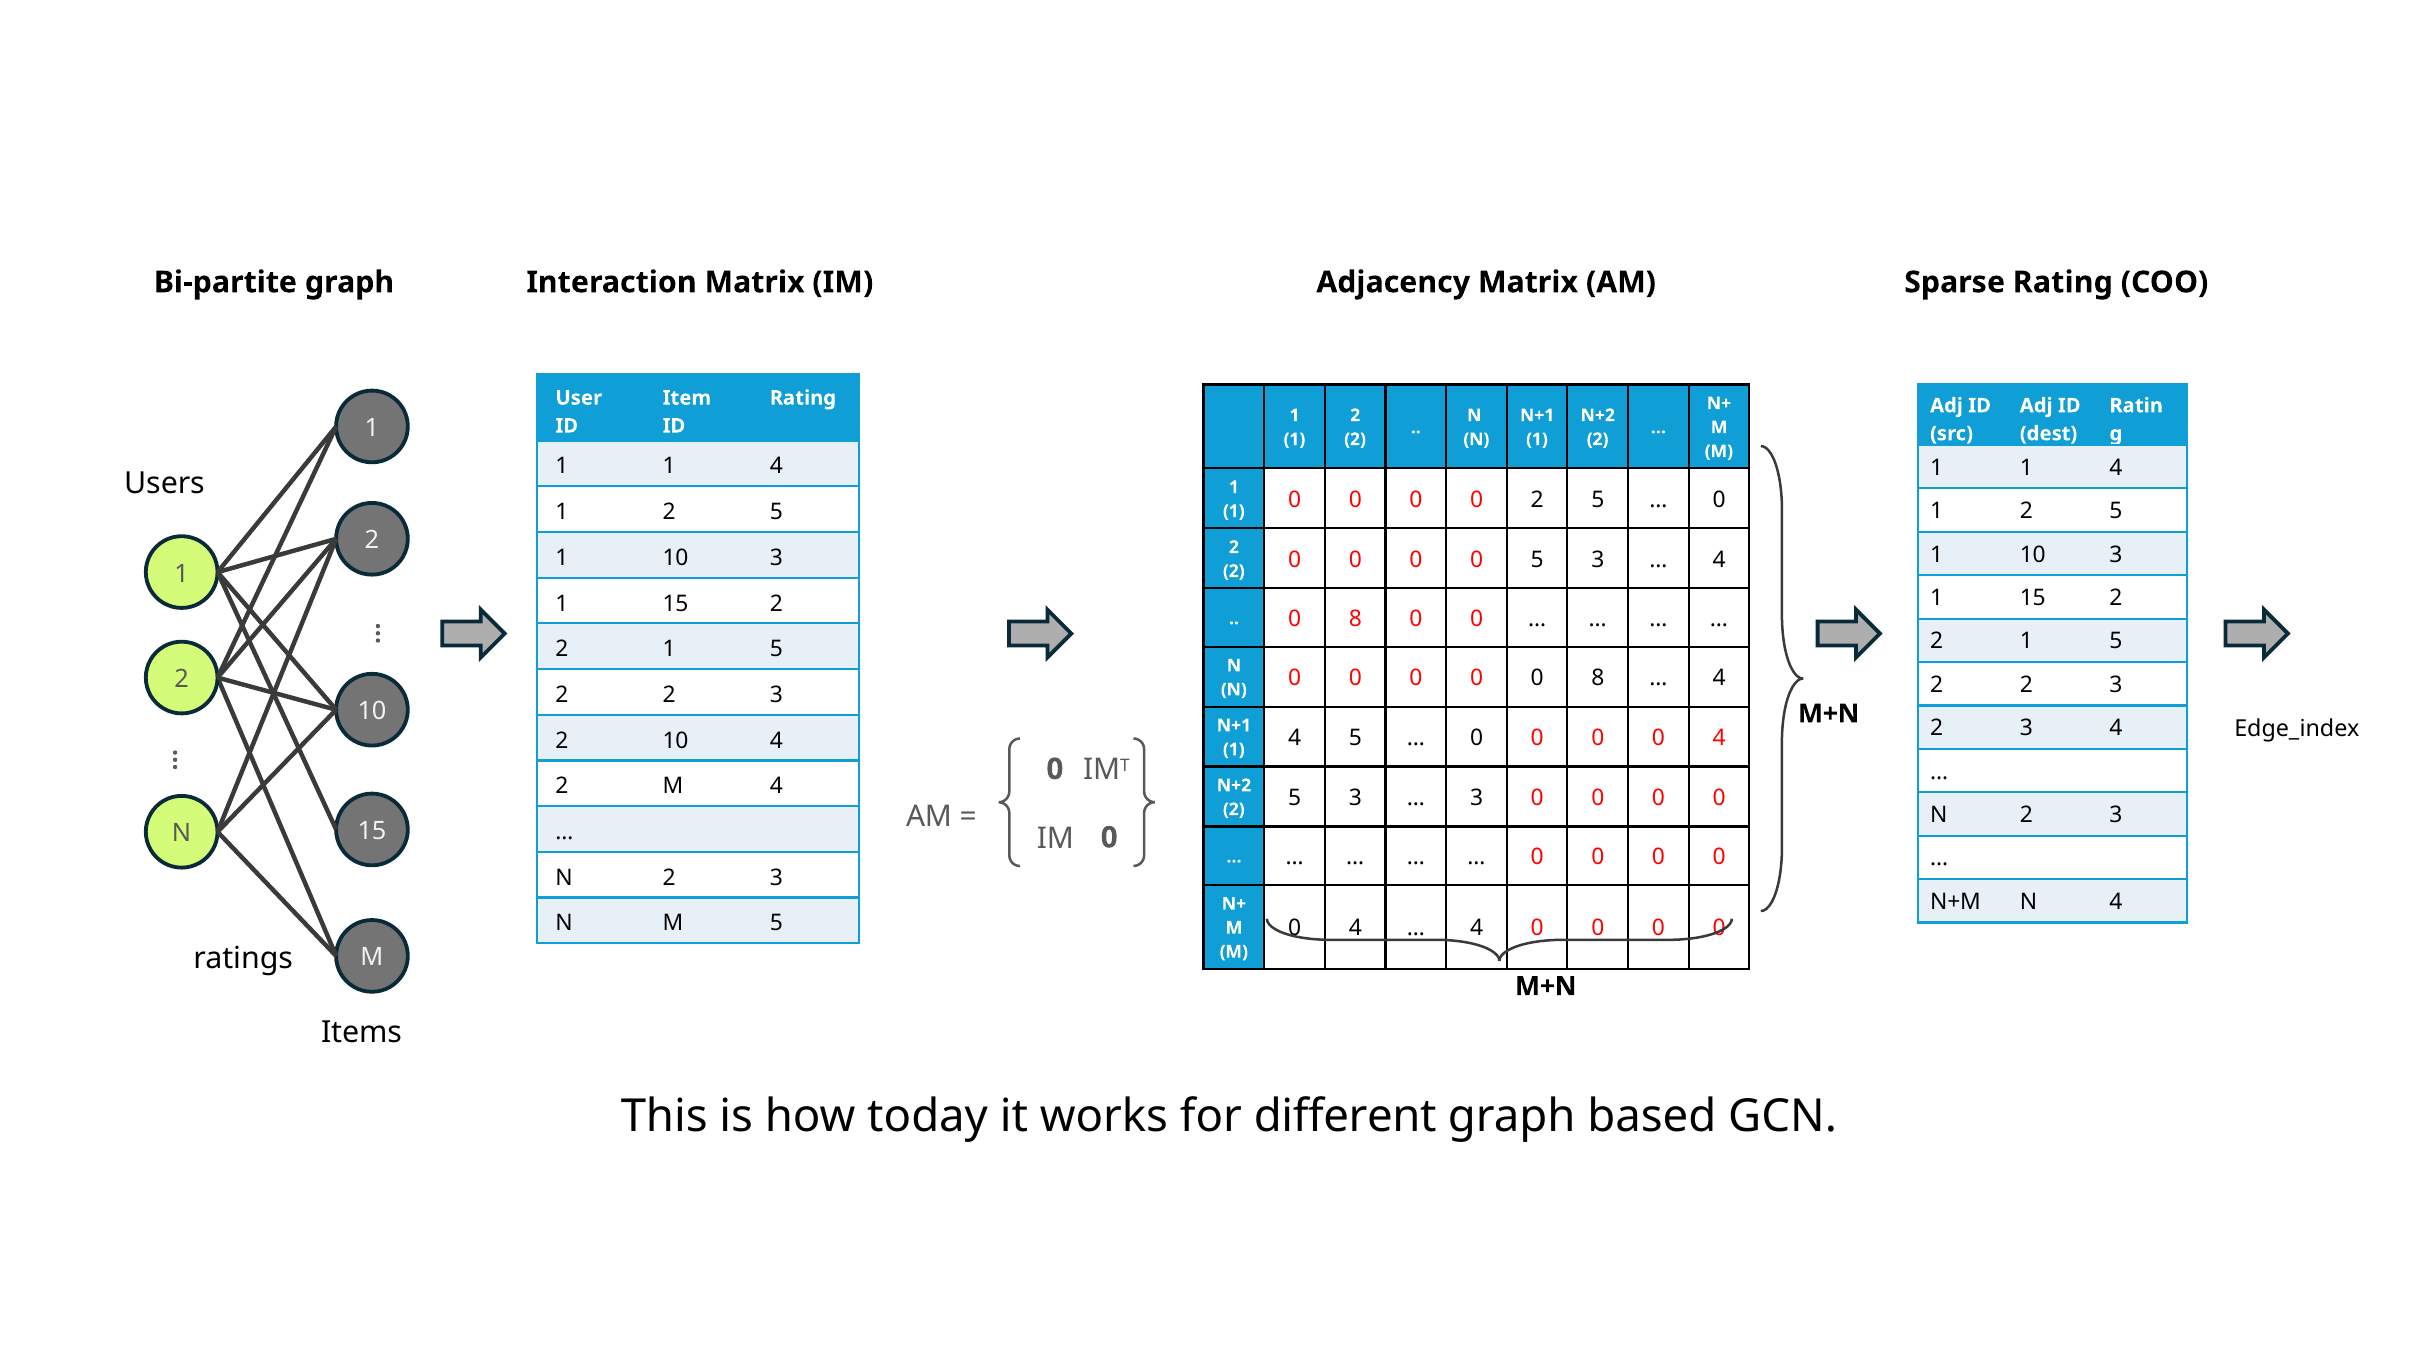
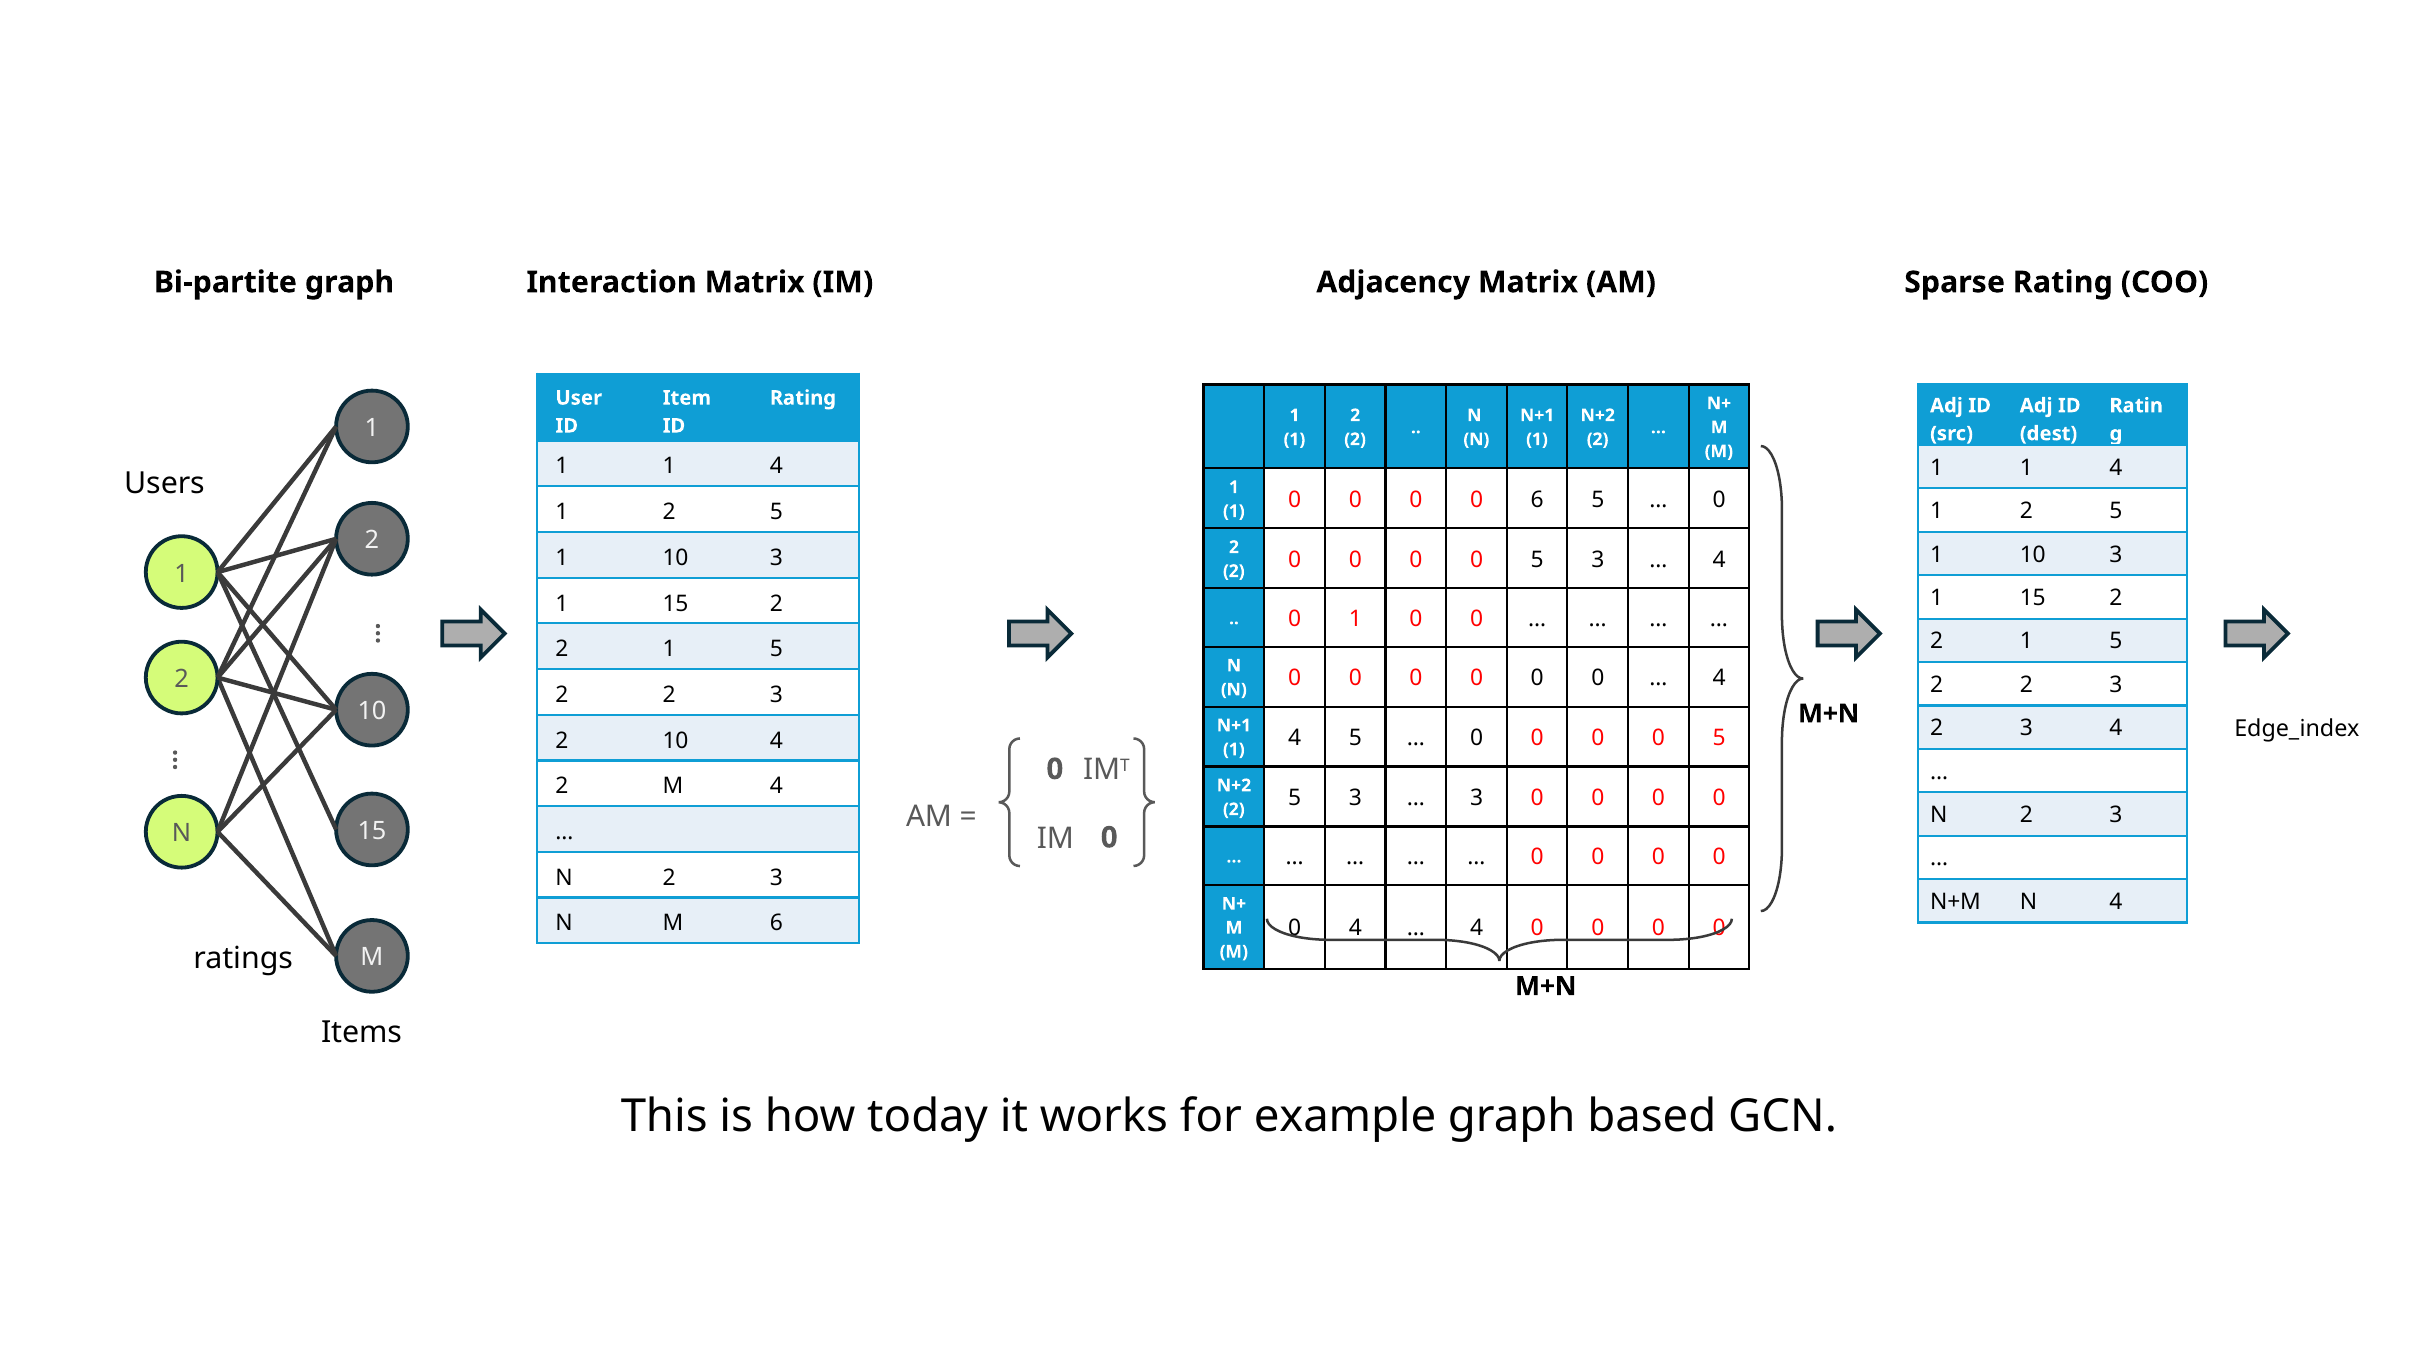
0 0 2: 2 -> 6 (1537, 500)
8: 8 -> 1 (1355, 619)
8: 8 -> 0 (1598, 678)
4: 4 -> 5 (1719, 738)
M 5: 5 -> 6 (776, 923)
different: different -> example (1345, 1116)
